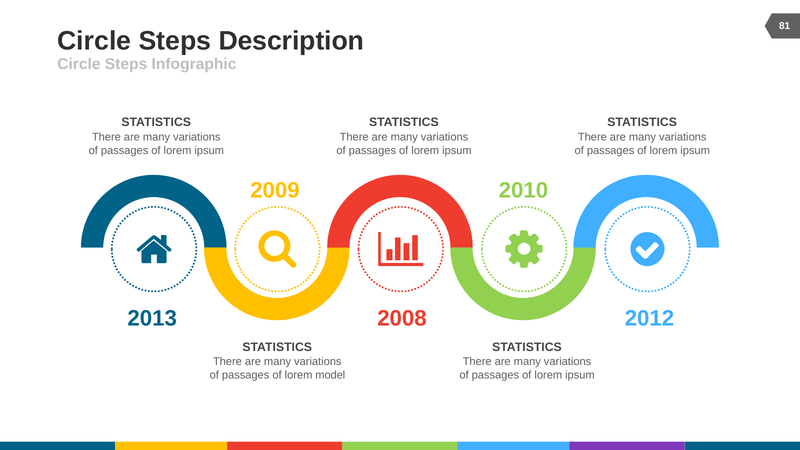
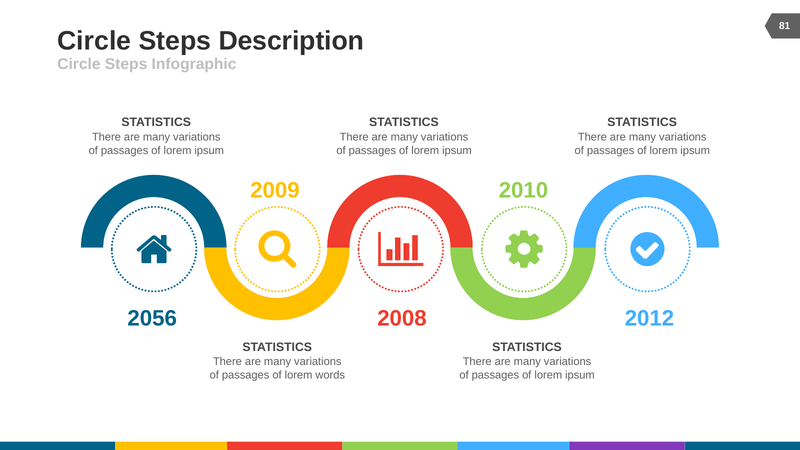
2013: 2013 -> 2056 (152, 319)
model: model -> words (330, 375)
